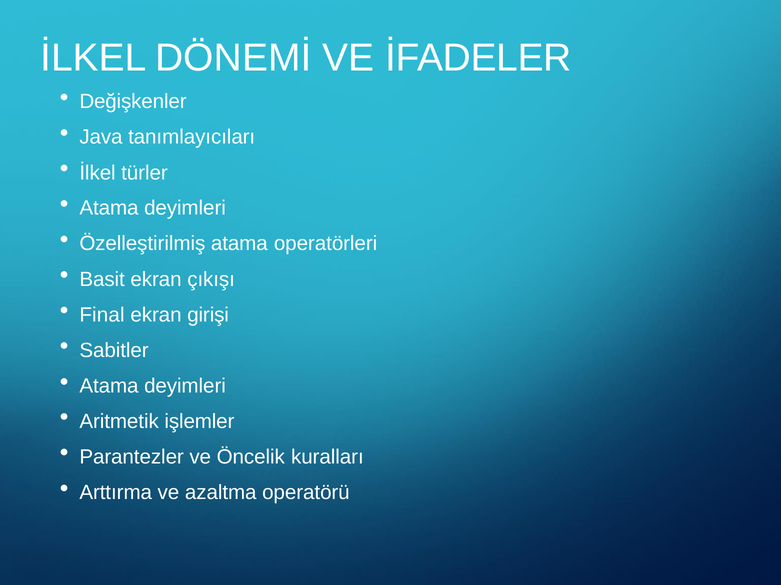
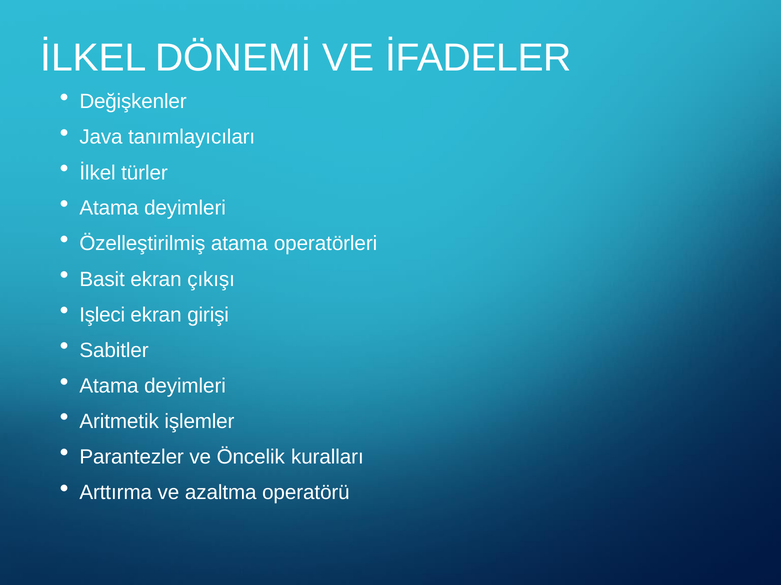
Final: Final -> Işleci (102, 315)
